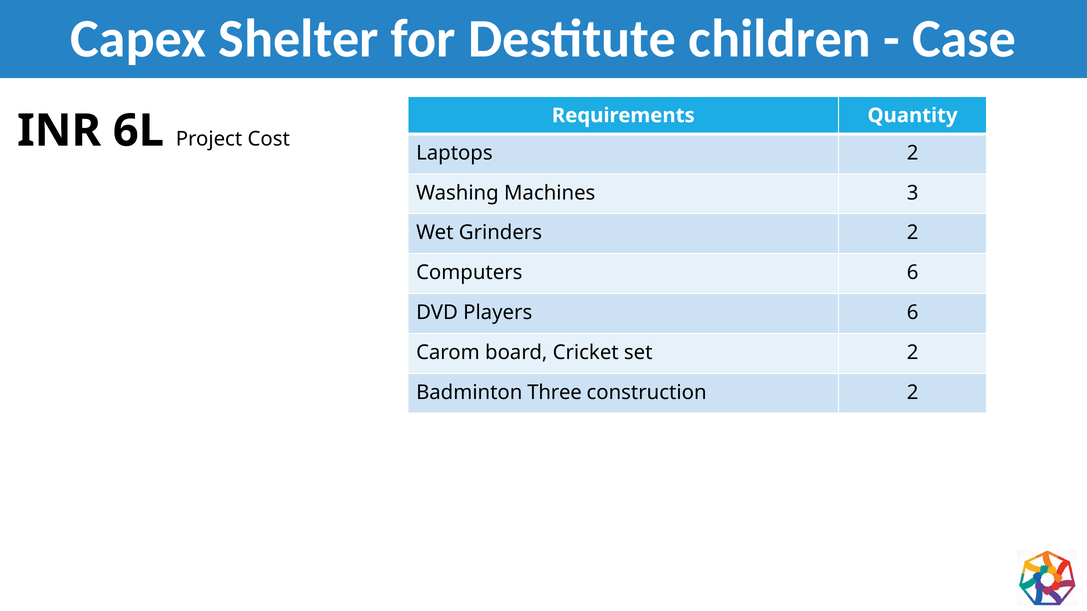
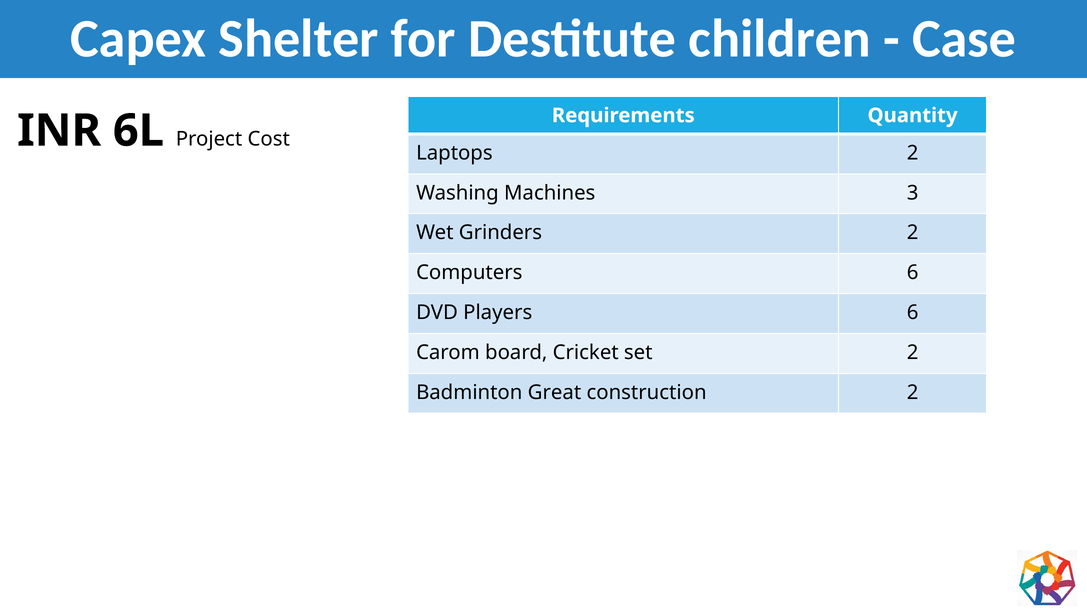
Three: Three -> Great (554, 393)
